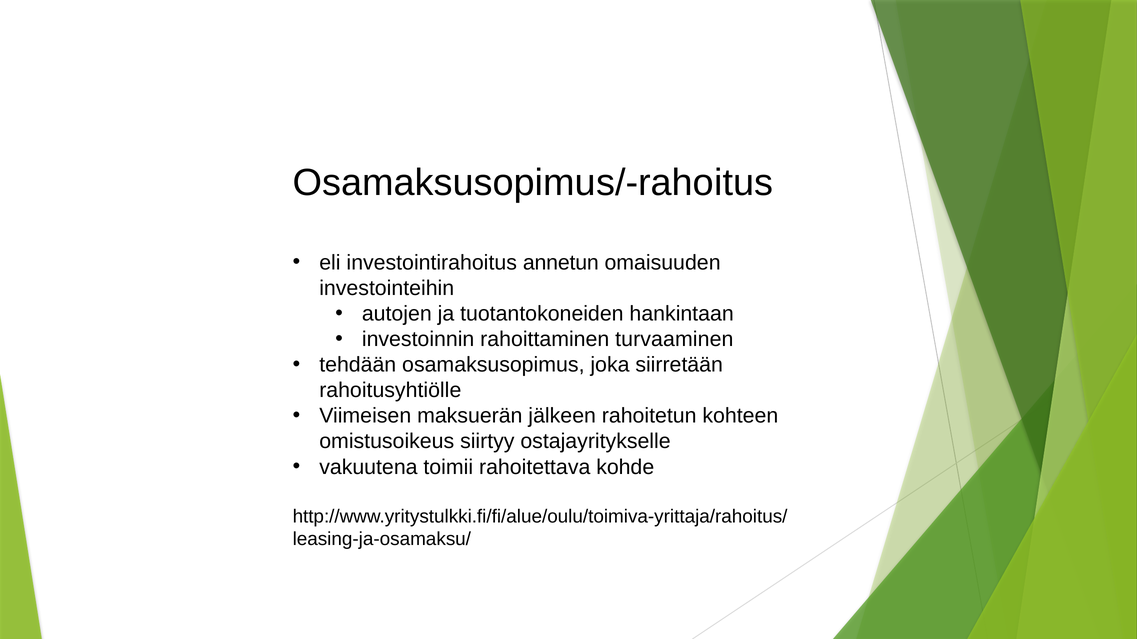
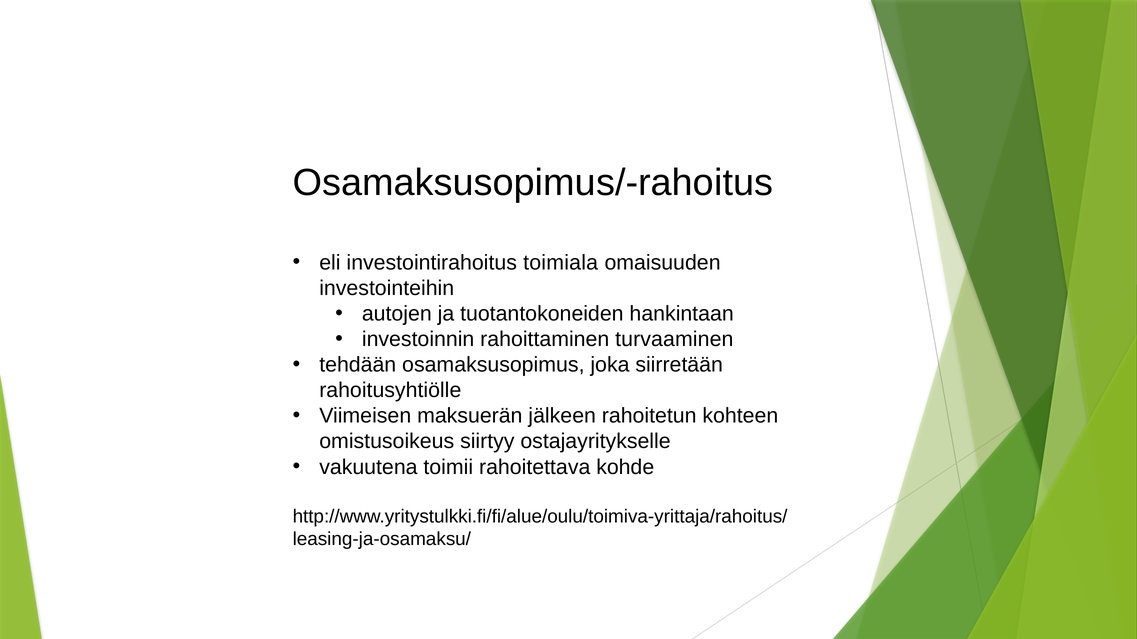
annetun: annetun -> toimiala (561, 263)
